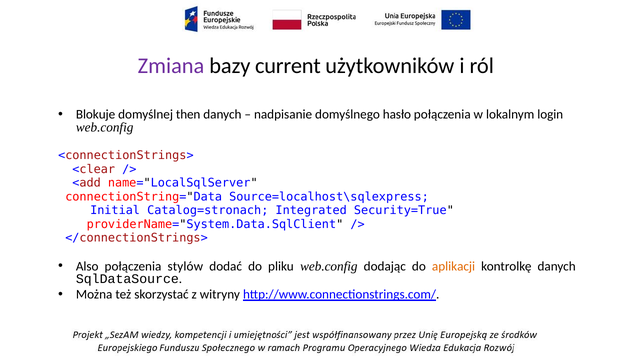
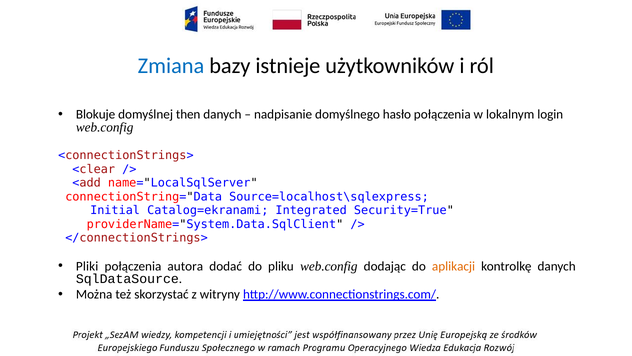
Zmiana colour: purple -> blue (171, 66)
current: current -> istnieje (288, 66)
Catalog=stronach: Catalog=stronach -> Catalog=ekranami (208, 210)
Also: Also -> Pliki (87, 266)
stylów: stylów -> autora (185, 266)
